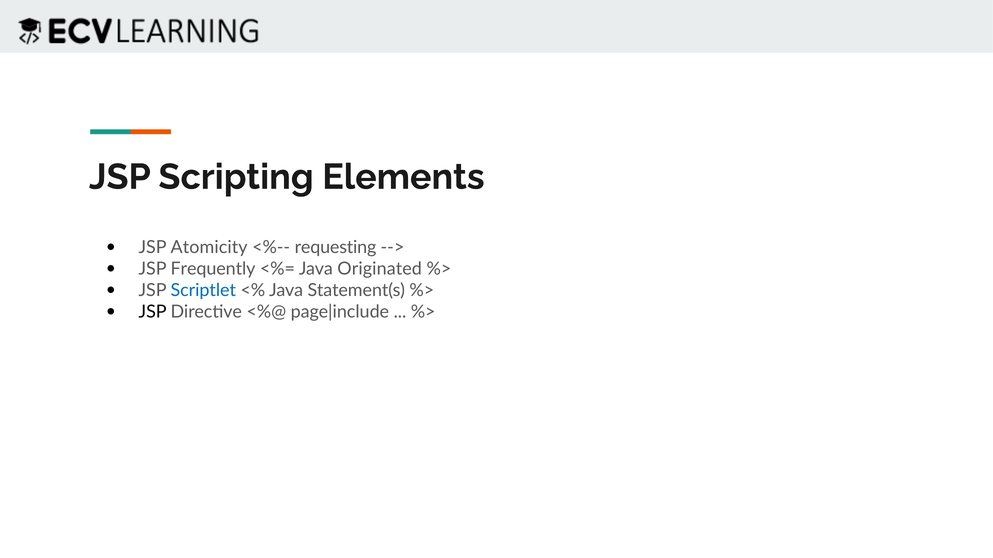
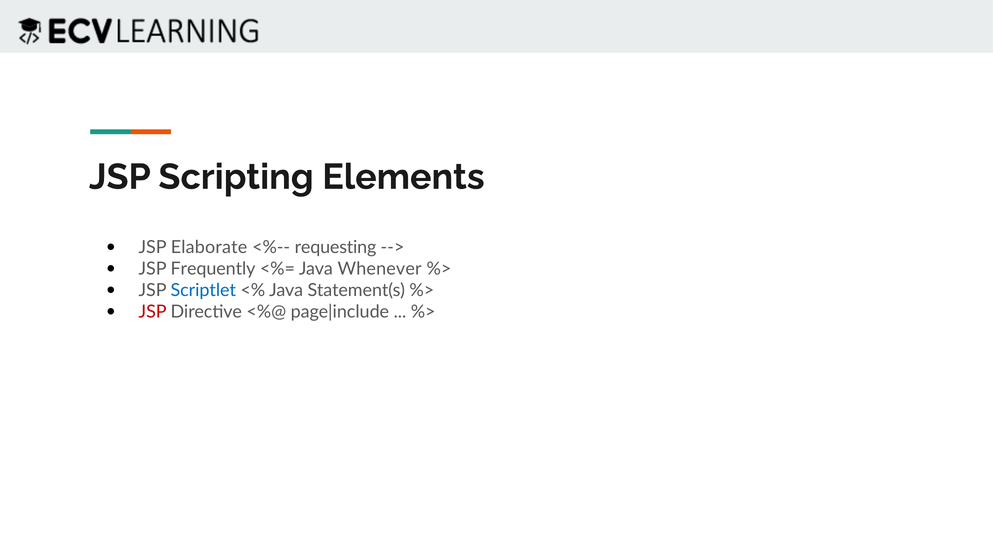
Atomicity: Atomicity -> Elaborate (209, 248)
Originated: Originated -> Whenever (380, 269)
JSP colour: black -> red (153, 312)
